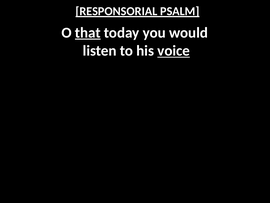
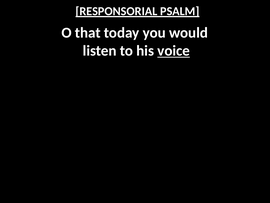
that underline: present -> none (88, 33)
